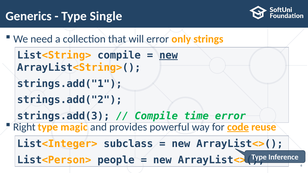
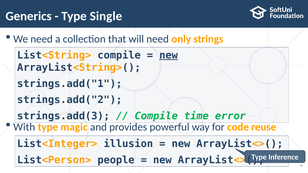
will error: error -> need (158, 39)
Right: Right -> With (24, 127)
code underline: present -> none (238, 127)
subclass: subclass -> illusion (128, 144)
